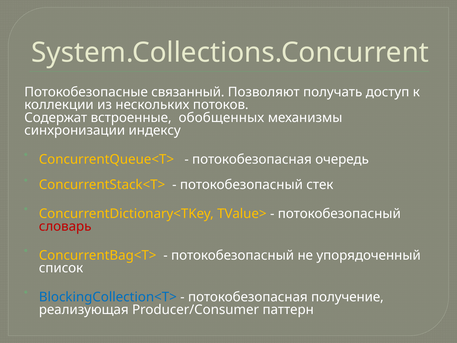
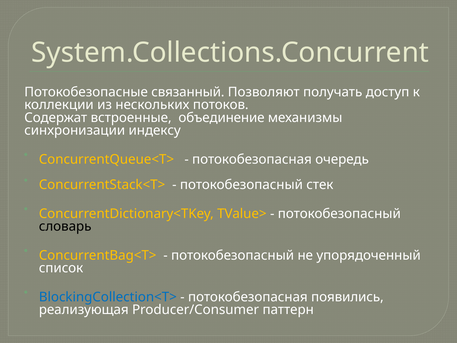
обобщенных: обобщенных -> объединение (222, 118)
словарь colour: red -> black (65, 226)
получение: получение -> появились (347, 297)
